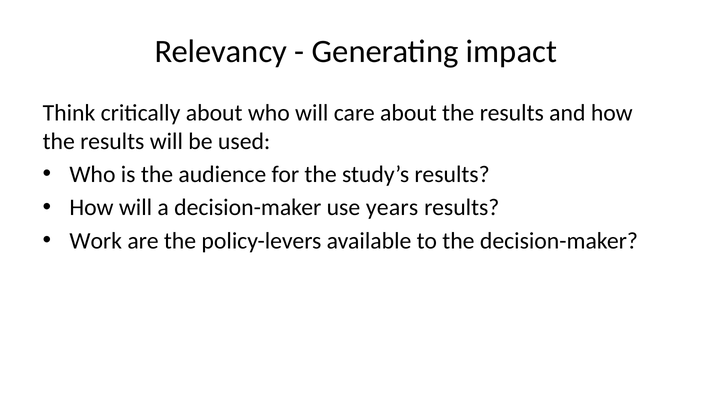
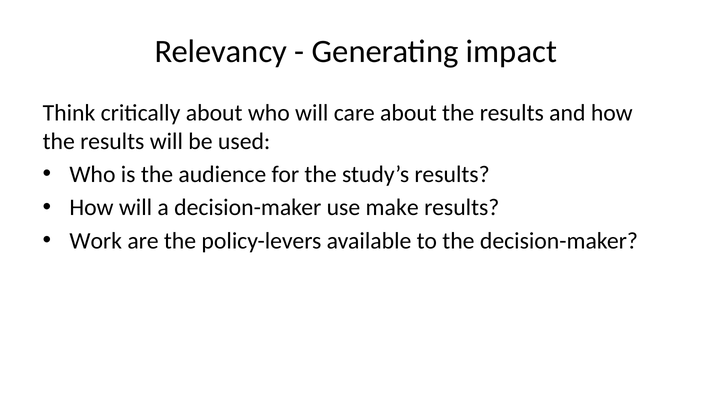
years: years -> make (392, 208)
